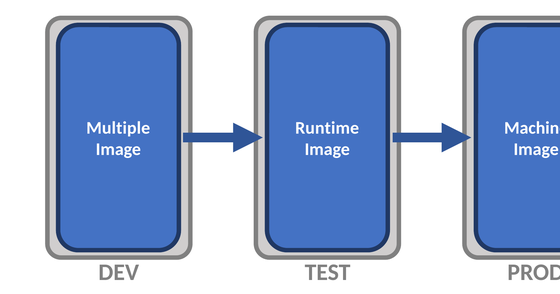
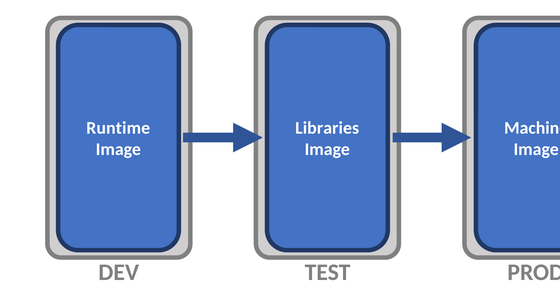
Multiple: Multiple -> Runtime (118, 128)
Runtime: Runtime -> Libraries (327, 128)
